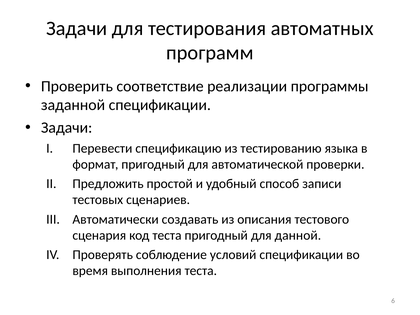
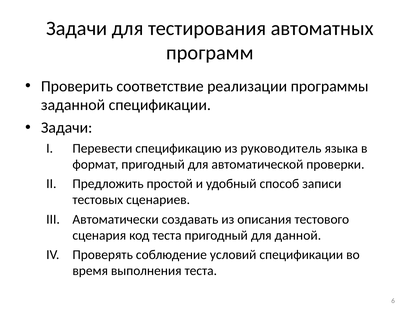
тестированию: тестированию -> руководитель (281, 148)
